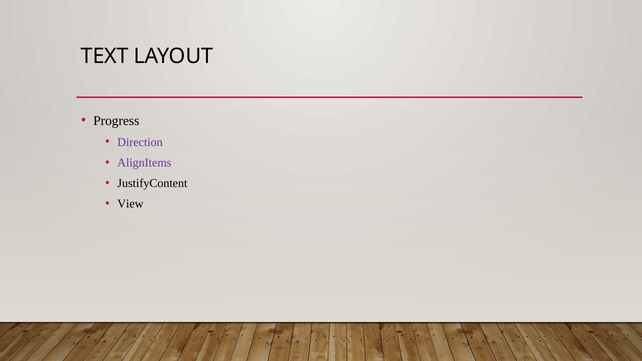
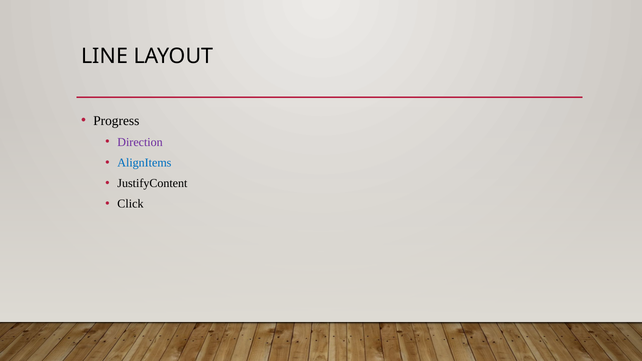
TEXT: TEXT -> LINE (105, 56)
AlignItems colour: purple -> blue (144, 163)
View: View -> Click (130, 204)
